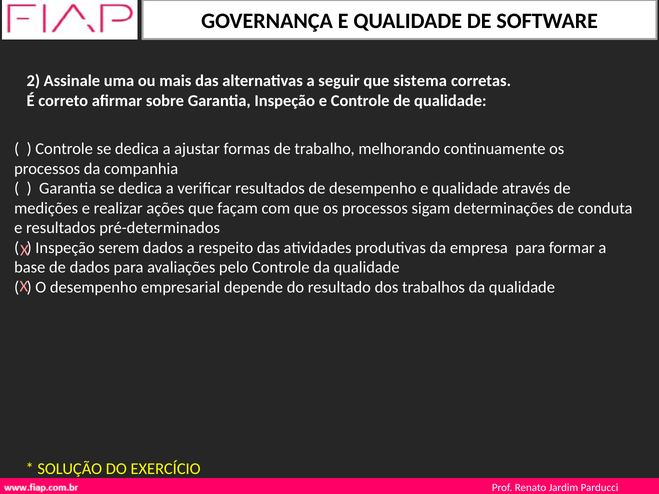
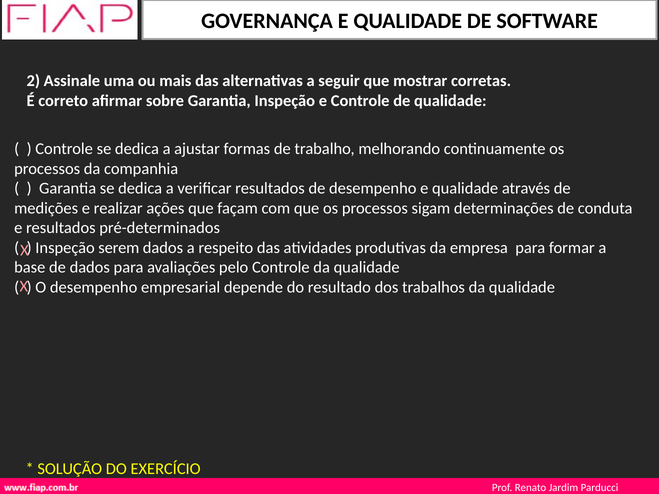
sistema: sistema -> mostrar (420, 81)
